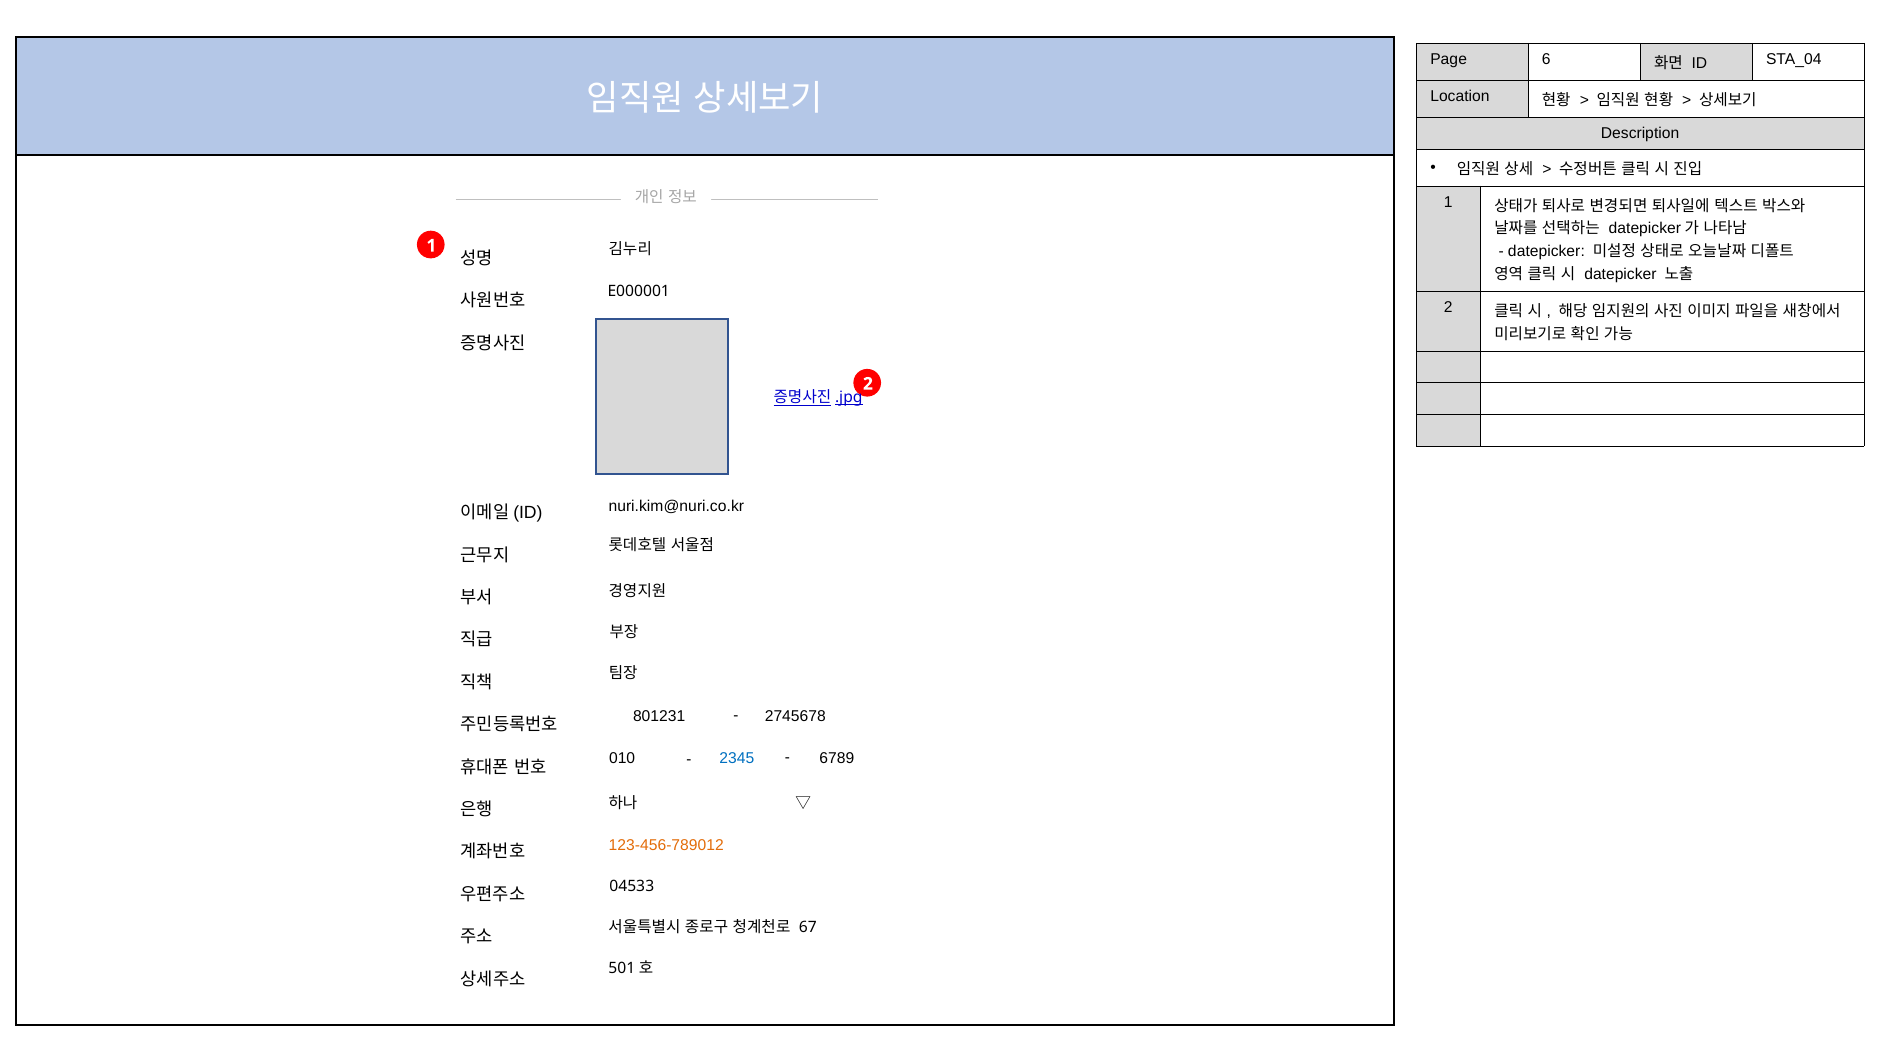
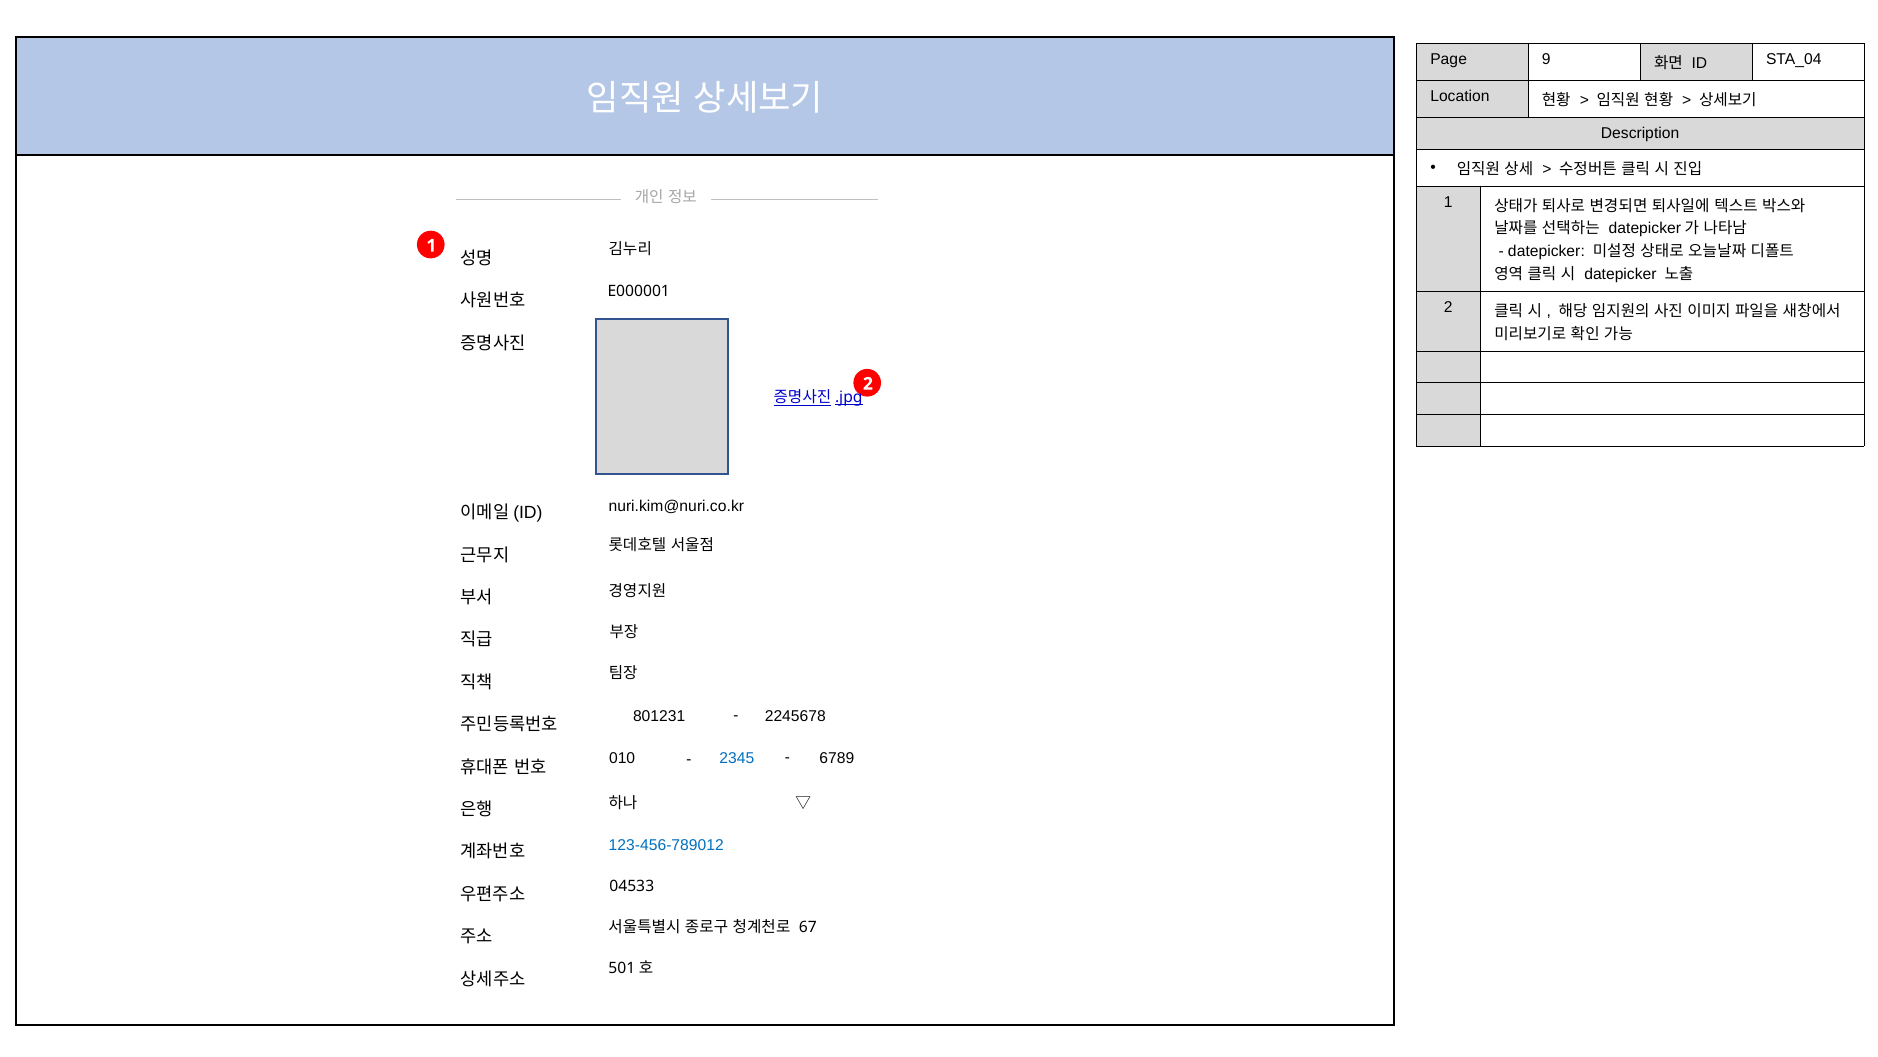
6: 6 -> 9 (1546, 59)
2745678: 2745678 -> 2245678 (795, 716)
123-456-789012 colour: orange -> blue (666, 845)
